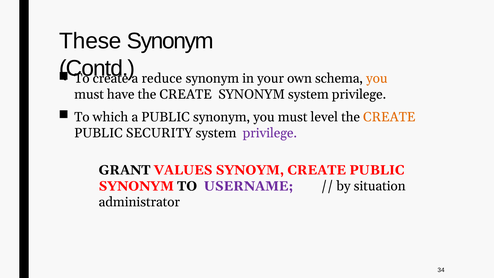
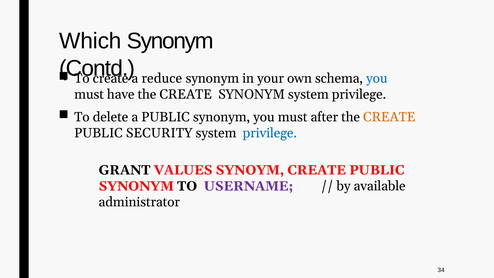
These: These -> Which (90, 41)
you colour: orange -> blue (377, 78)
which: which -> delete (111, 117)
level: level -> after (324, 117)
privilege colour: purple -> blue (270, 133)
situation: situation -> available (380, 186)
